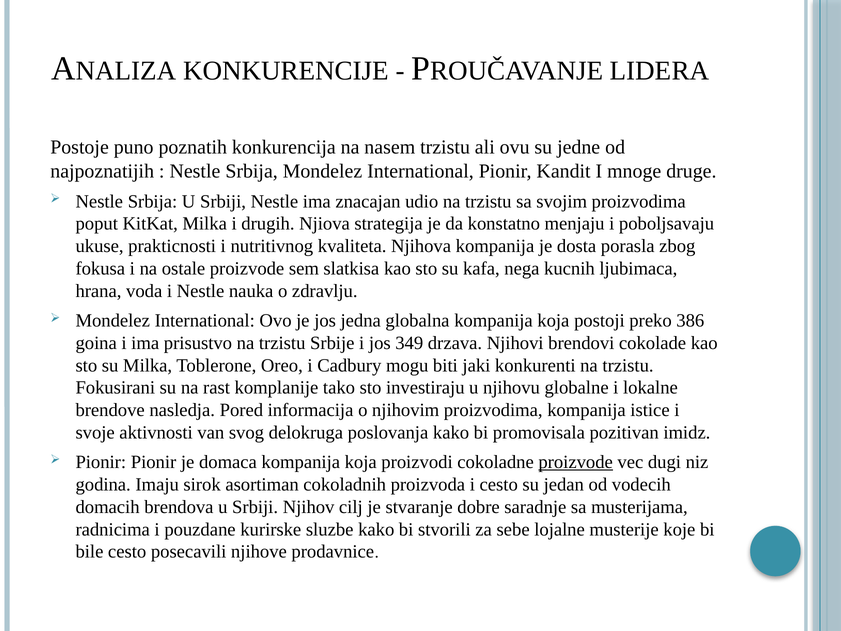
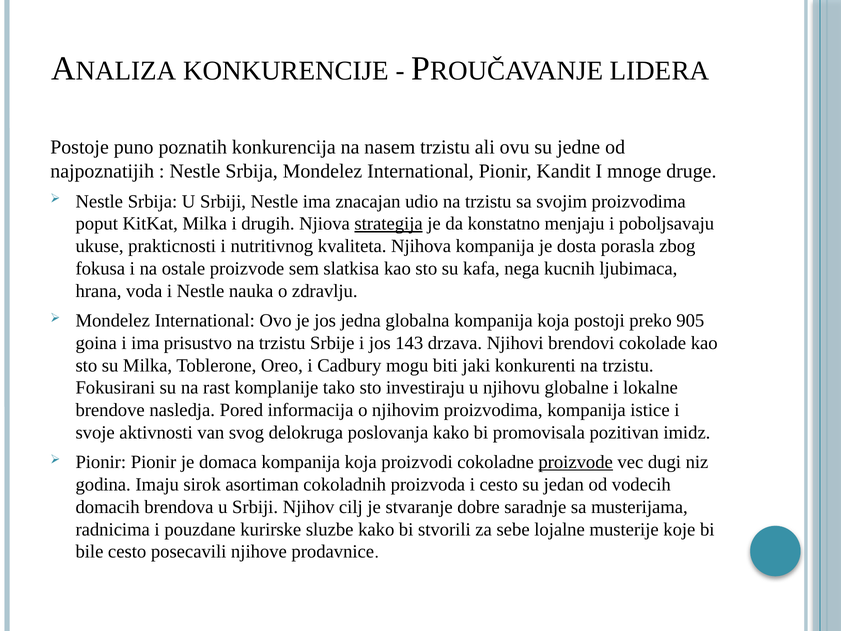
strategija underline: none -> present (389, 224)
386: 386 -> 905 (690, 320)
349: 349 -> 143 (409, 343)
